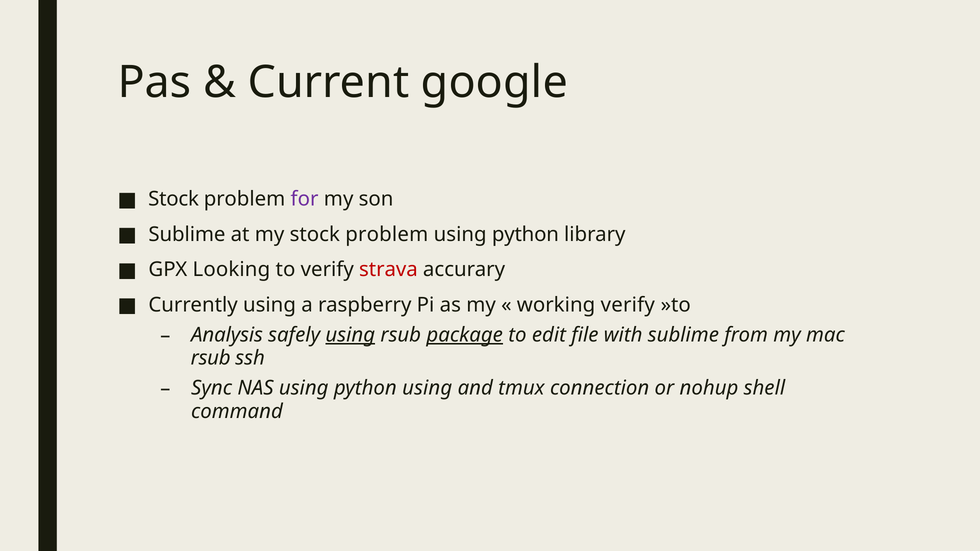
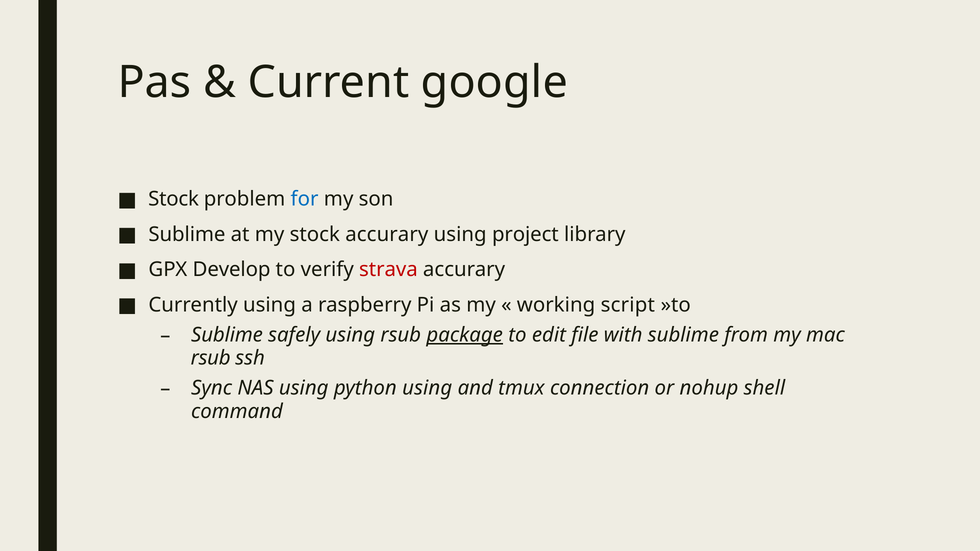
for colour: purple -> blue (305, 199)
my stock problem: problem -> accurary (387, 234)
python: python -> project (525, 234)
Looking: Looking -> Develop (232, 270)
working verify: verify -> script (628, 305)
Analysis: Analysis -> Sublime (227, 335)
using underline: present -> none (350, 335)
